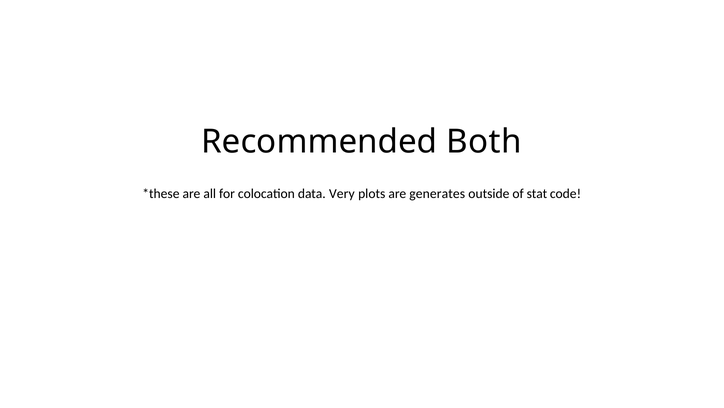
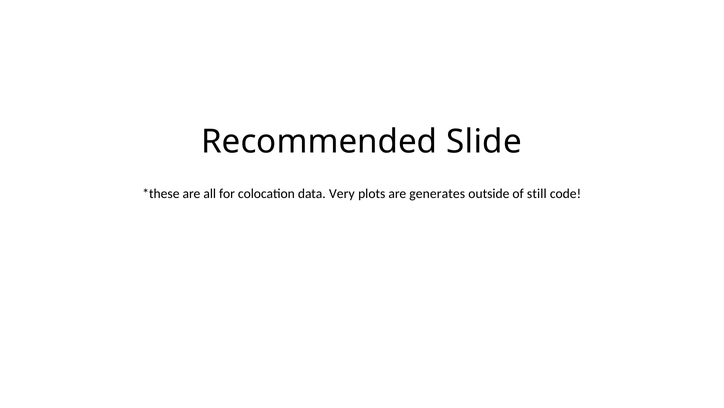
Both: Both -> Slide (484, 141)
stat: stat -> still (537, 193)
